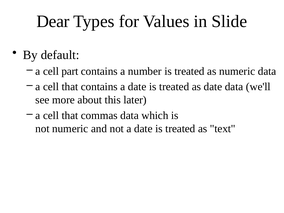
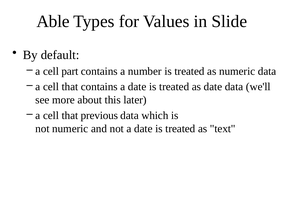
Dear: Dear -> Able (53, 21)
commas: commas -> previous (99, 115)
